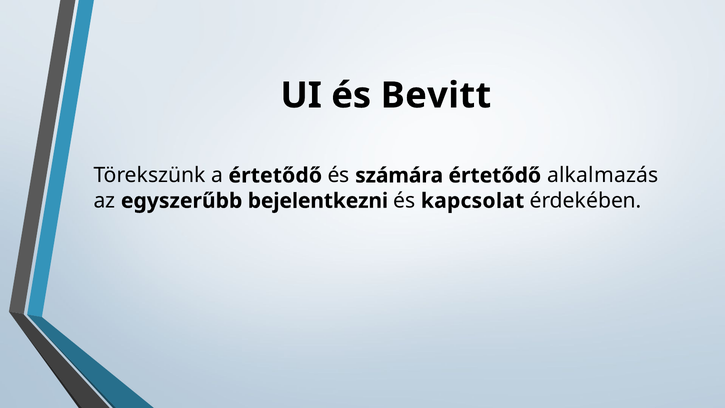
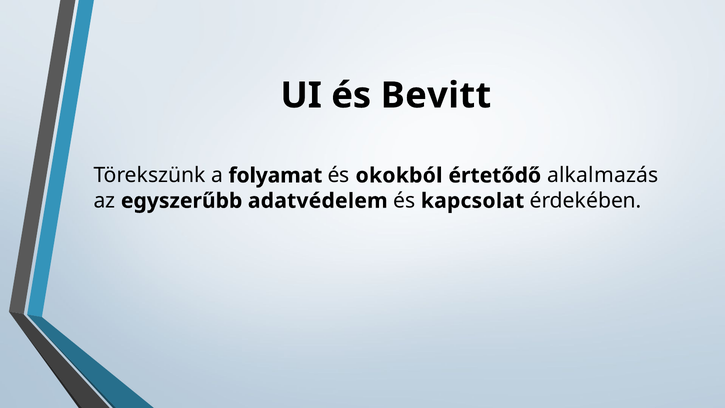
a értetődő: értetődő -> folyamat (275, 175)
számára: számára -> okokból (399, 175)
bejelentkezni: bejelentkezni -> adatvédelem (318, 201)
